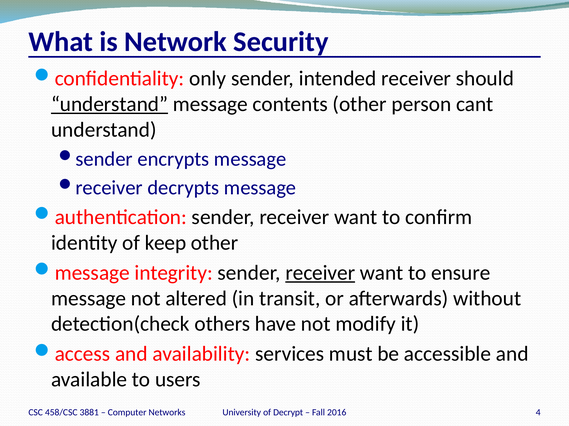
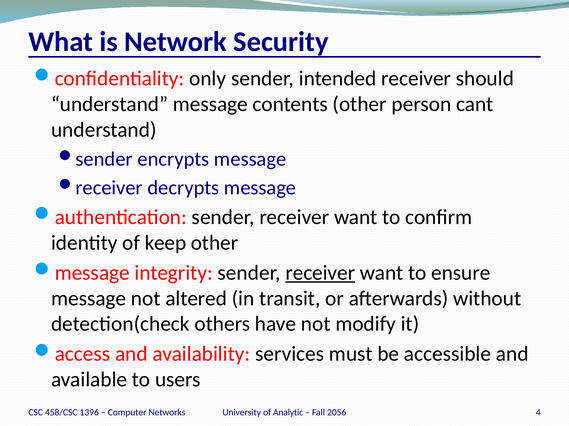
understand underline: present -> none (110, 104)
Decrypt: Decrypt -> Analytic (288, 413)
2016: 2016 -> 2056 (337, 413)
3881: 3881 -> 1396 (89, 413)
